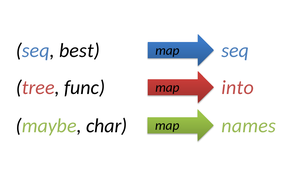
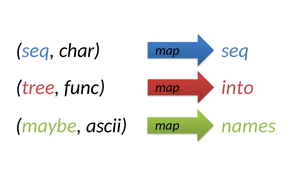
best: best -> char (80, 50)
char: char -> ascii (107, 125)
